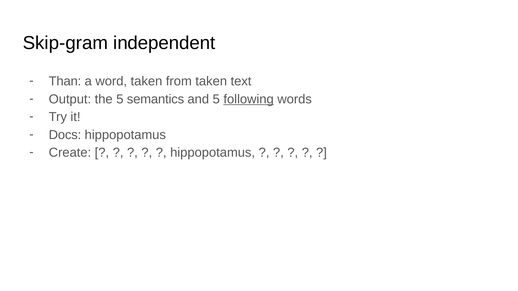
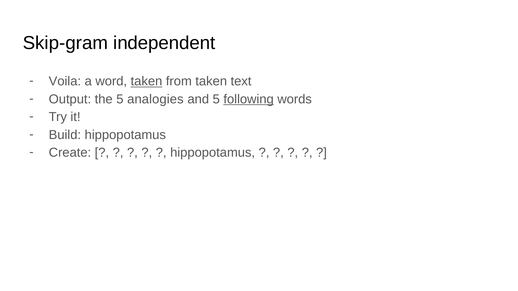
Than: Than -> Voila (65, 81)
taken underline: none -> present (146, 81)
semantics: semantics -> analogies (155, 99)
Docs: Docs -> Build (65, 135)
